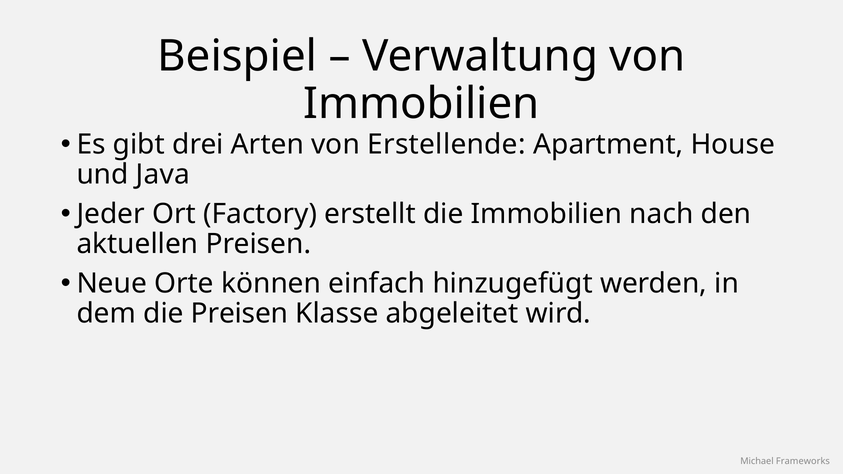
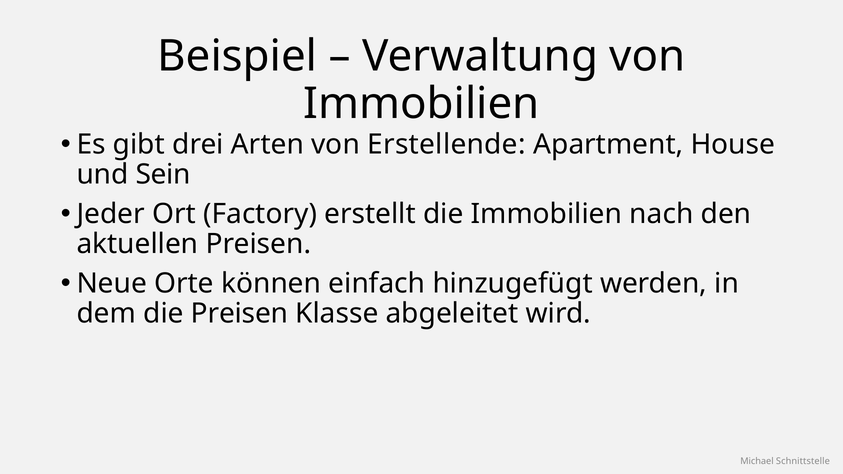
Java: Java -> Sein (163, 175)
Frameworks: Frameworks -> Schnittstelle (803, 461)
